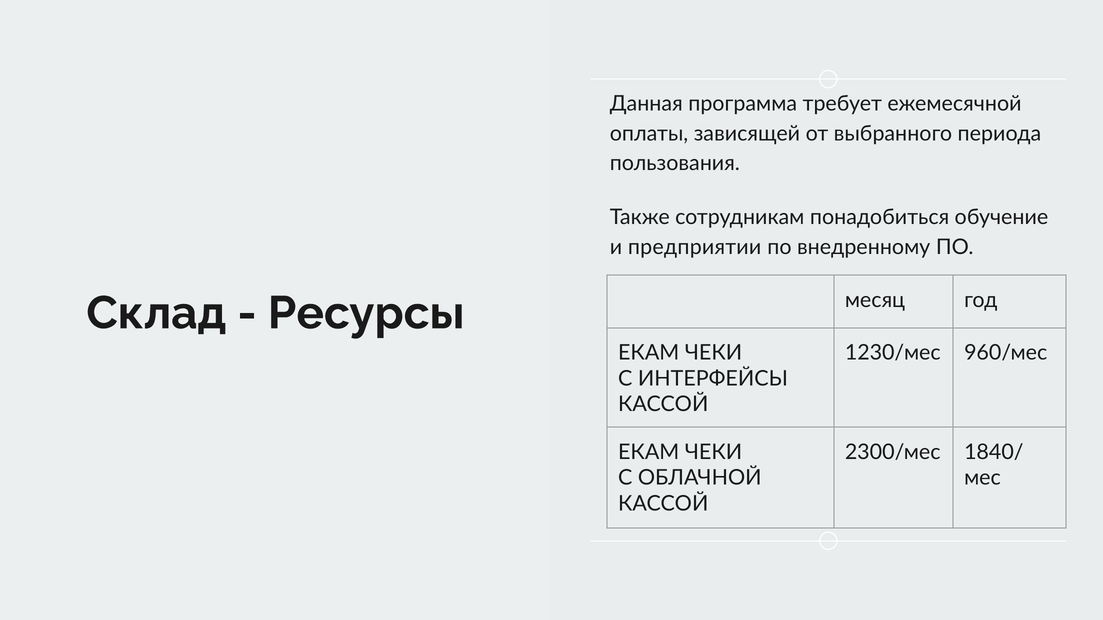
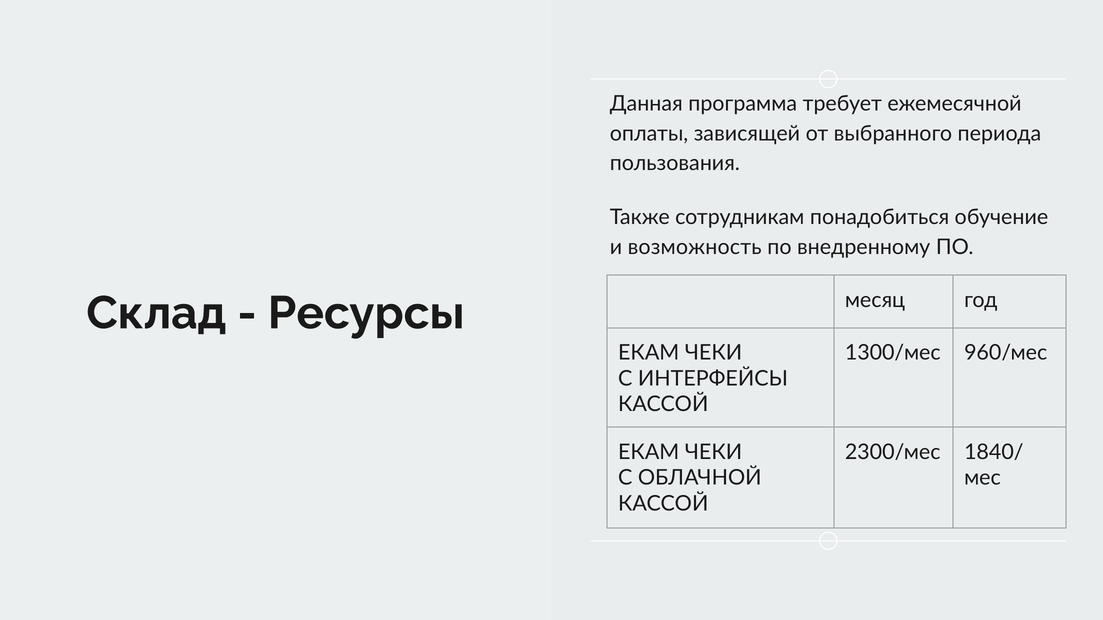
предприятии: предприятии -> возможность (695, 247)
1230/мес: 1230/мес -> 1300/мес (893, 353)
